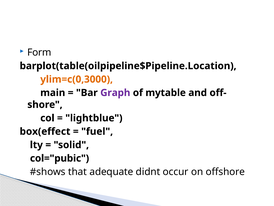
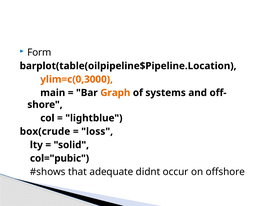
Graph colour: purple -> orange (115, 93)
mytable: mytable -> systems (166, 93)
box(effect: box(effect -> box(crude (45, 131)
fuel: fuel -> loss (97, 131)
